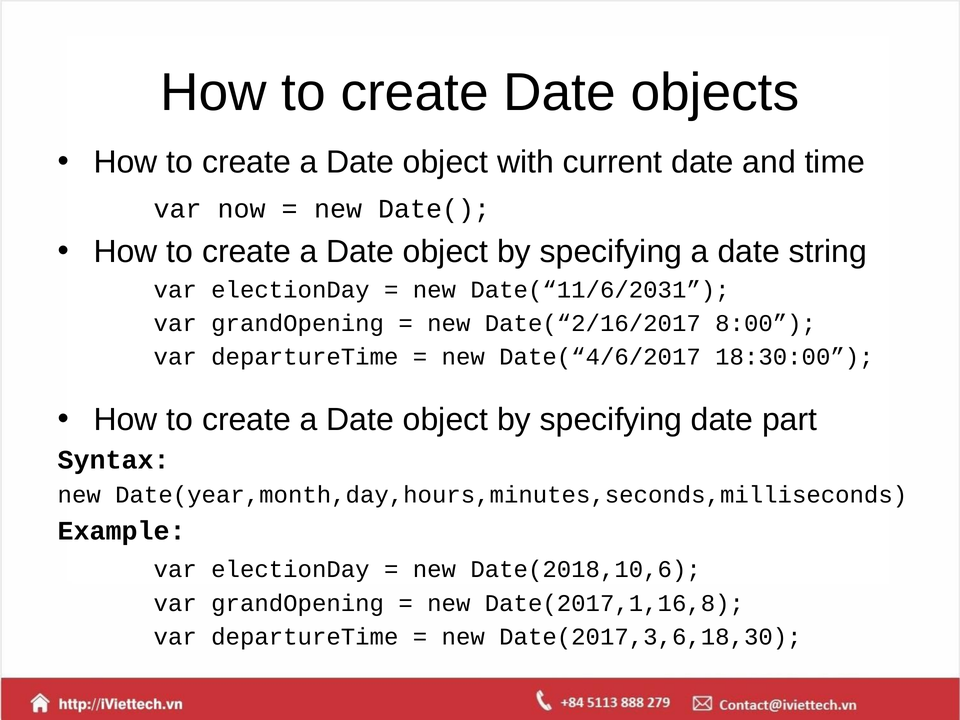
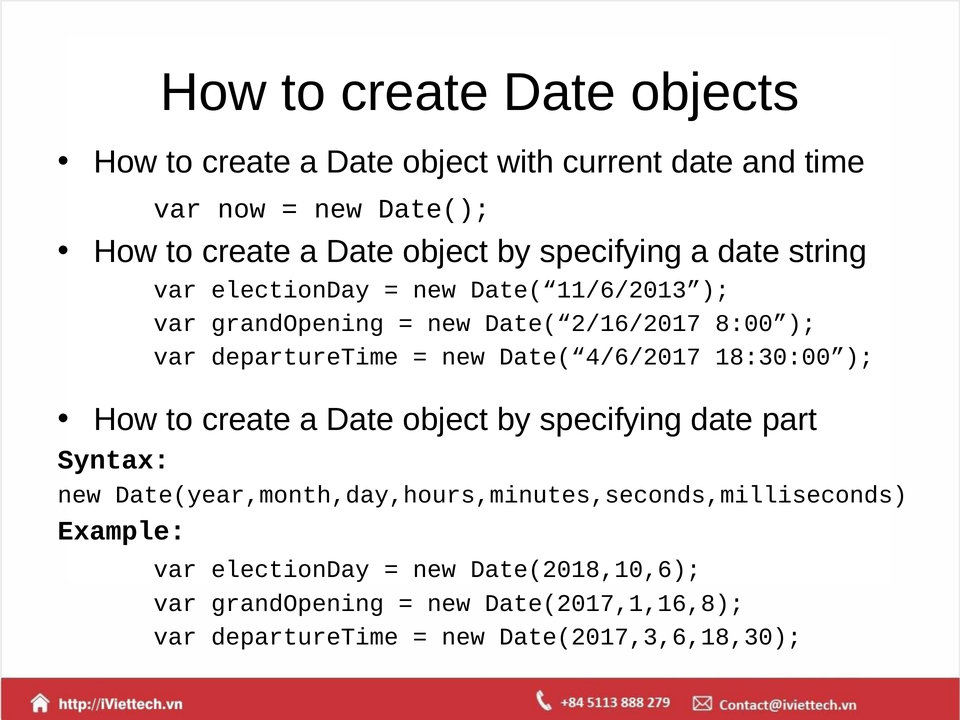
Date(“11/6/2031: Date(“11/6/2031 -> Date(“11/6/2013 (600, 290)
